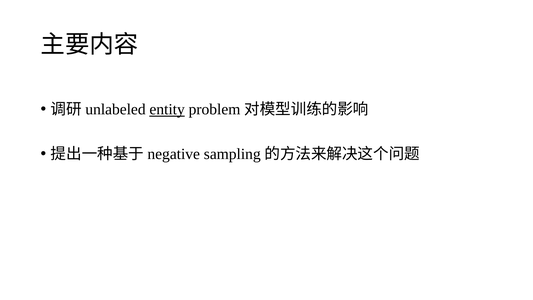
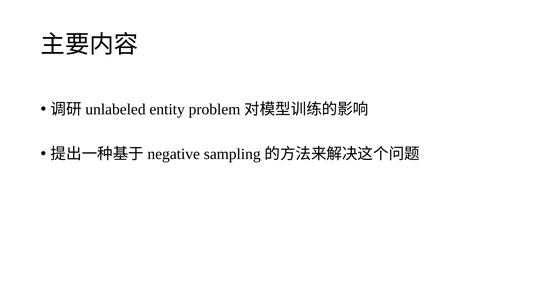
entity underline: present -> none (167, 109)
